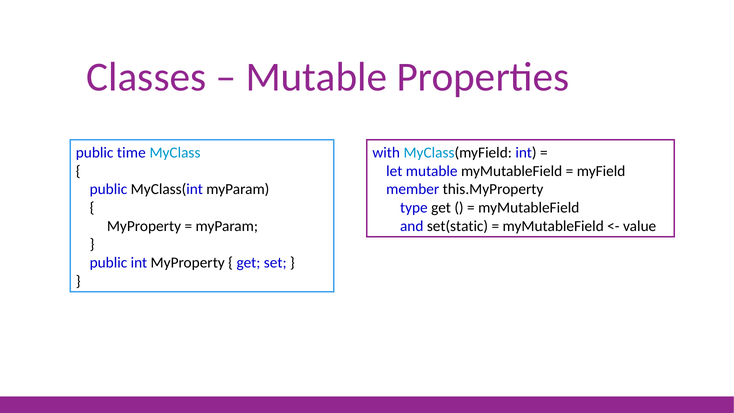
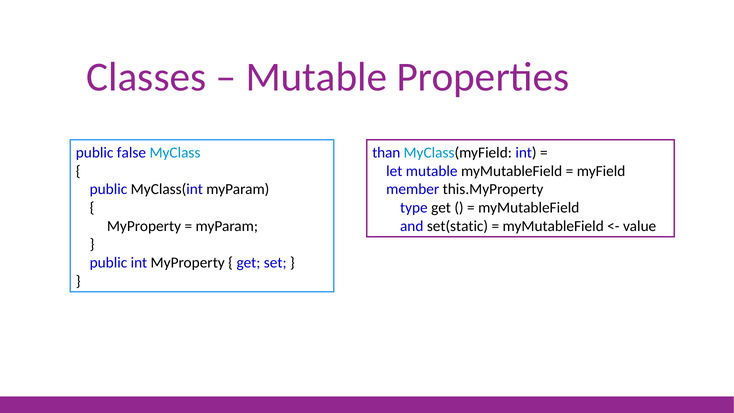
time: time -> false (131, 153)
with: with -> than (386, 153)
